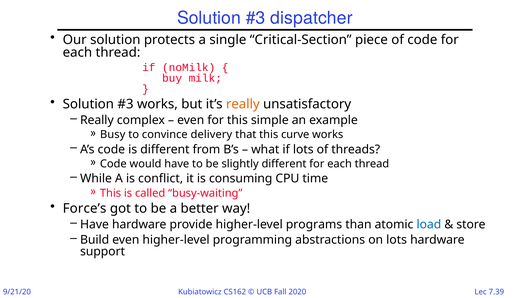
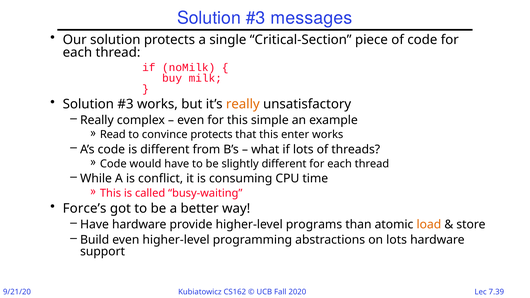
dispatcher: dispatcher -> messages (311, 18)
Busy: Busy -> Read (113, 135)
convince delivery: delivery -> protects (212, 135)
curve: curve -> enter (295, 135)
load colour: blue -> orange (429, 225)
